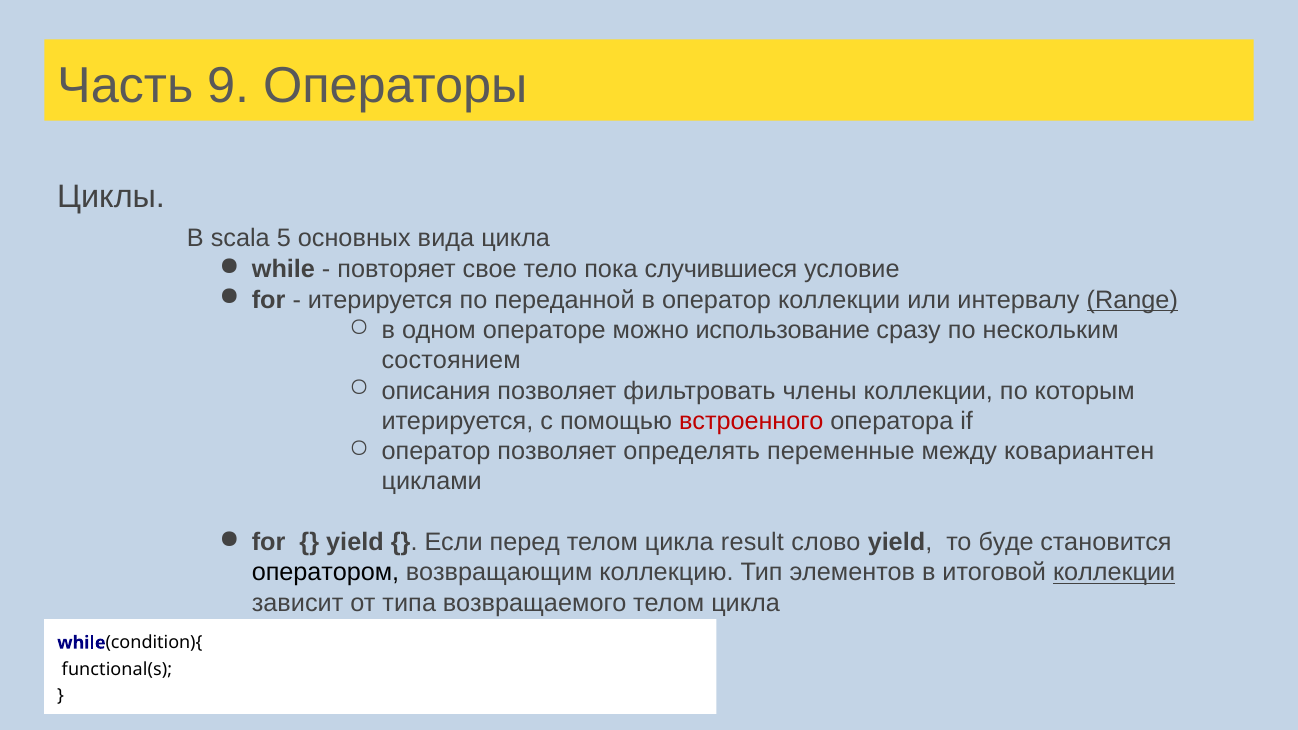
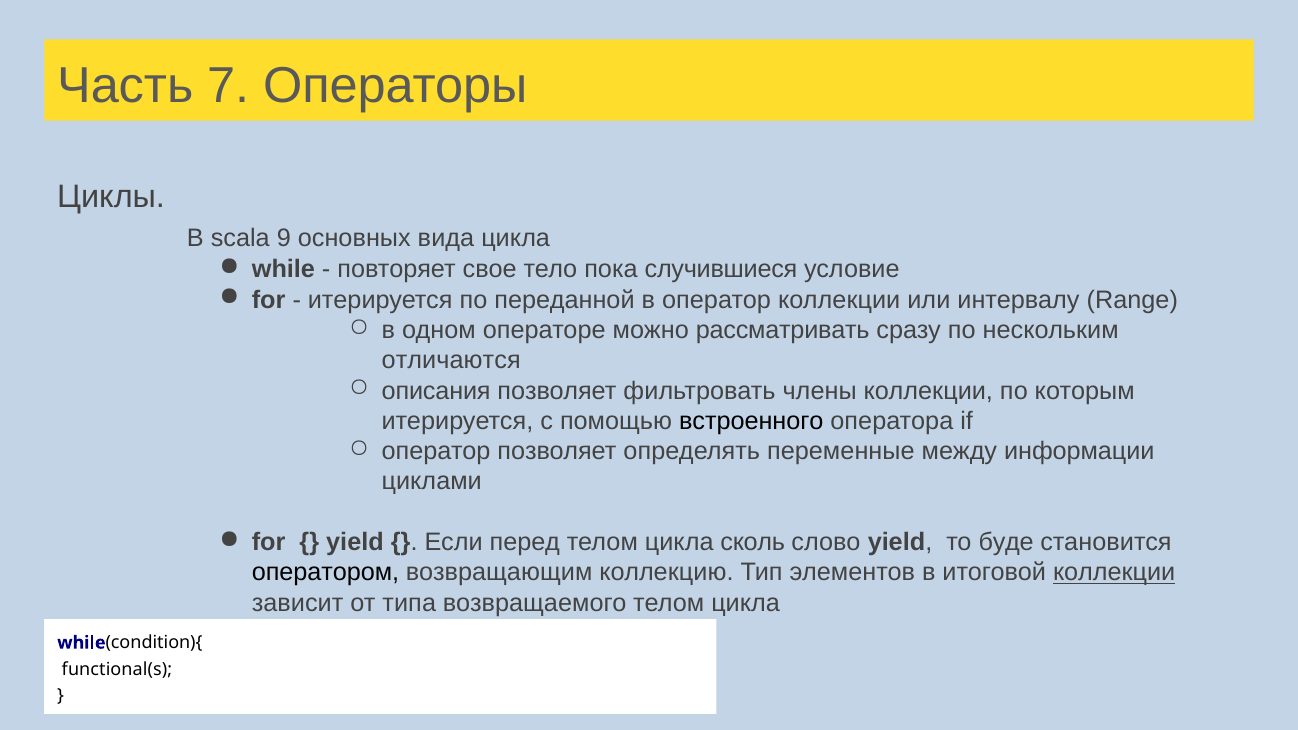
9: 9 -> 7 (228, 86)
5: 5 -> 9 (284, 238)
Range underline: present -> none (1132, 300)
использование: использование -> рассматривать (783, 330)
состоянием: состоянием -> отличаются (451, 360)
встроенного colour: red -> black (751, 421)
ковариантен: ковариантен -> информации (1079, 451)
result: result -> сколь (753, 542)
